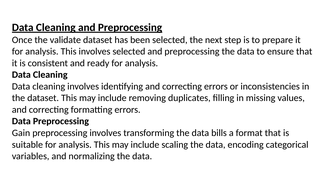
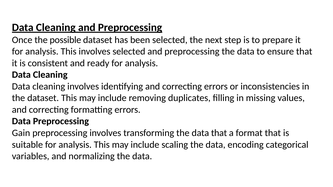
validate: validate -> possible (65, 40)
data bills: bills -> that (219, 133)
